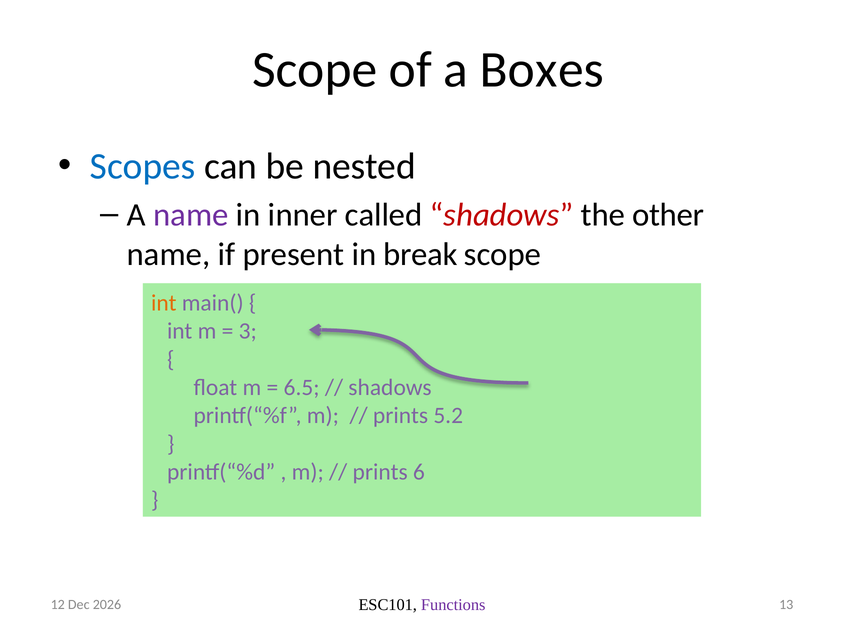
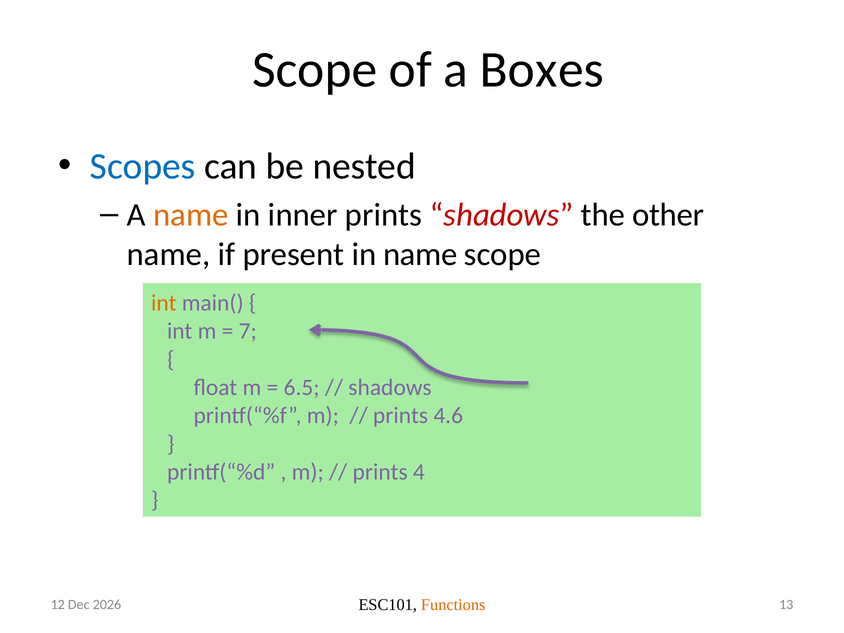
name colour: purple -> orange (191, 215)
inner called: called -> prints (384, 215)
in break: break -> name (420, 254)
3: 3 -> 7 (248, 331)
5.2: 5.2 -> 4.6 (448, 416)
6: 6 -> 4 (419, 472)
Functions colour: purple -> orange (453, 605)
